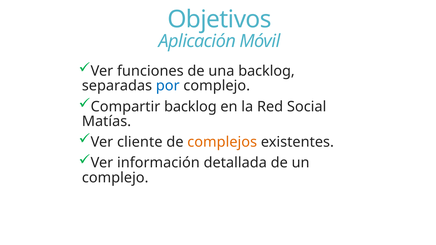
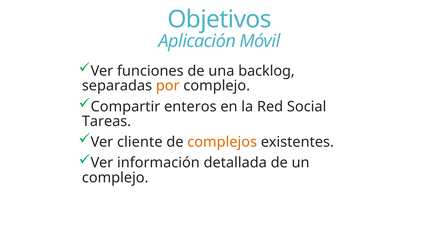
por colour: blue -> orange (168, 86)
Compartir backlog: backlog -> enteros (190, 107)
Matías: Matías -> Tareas (106, 122)
